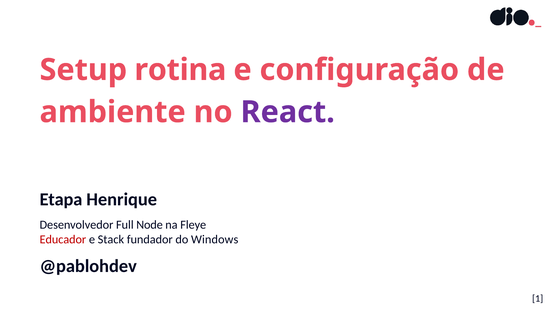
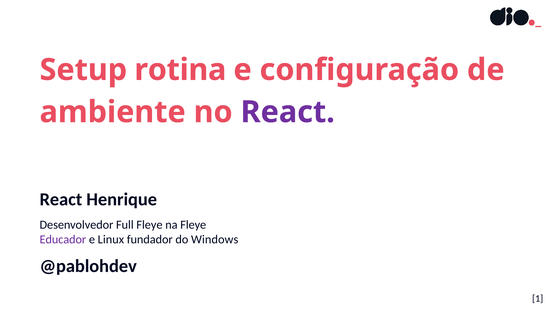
Etapa: Etapa -> React (61, 199)
Full Node: Node -> Fleye (149, 225)
Educador colour: red -> purple (63, 240)
Stack: Stack -> Linux (111, 240)
